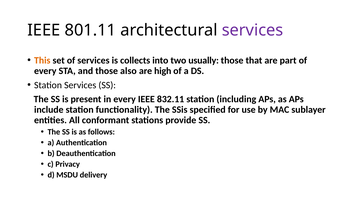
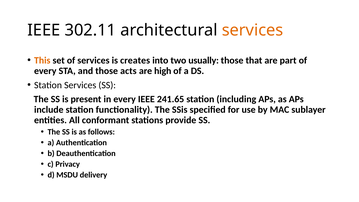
801.11: 801.11 -> 302.11 (90, 30)
services colour: purple -> orange (253, 30)
collects: collects -> creates (135, 60)
also: also -> acts (128, 71)
832.11: 832.11 -> 241.65 (171, 99)
